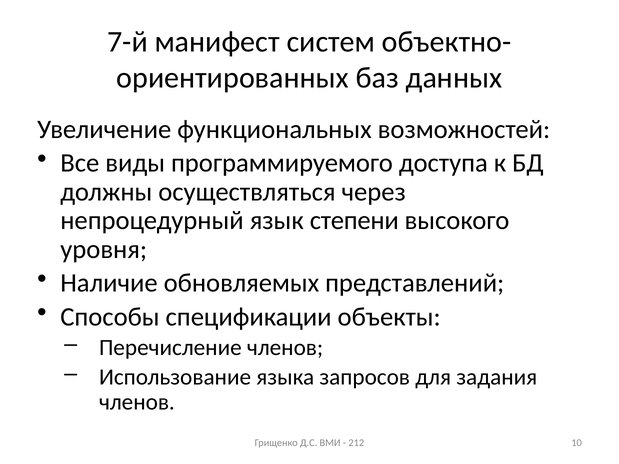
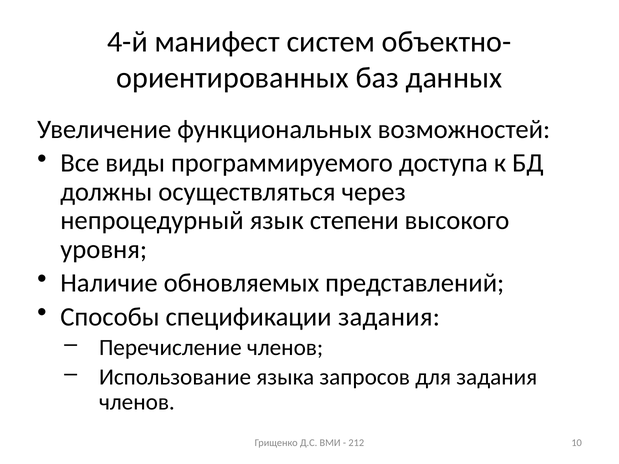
7-й: 7-й -> 4-й (127, 42)
спецификации объекты: объекты -> задания (389, 317)
